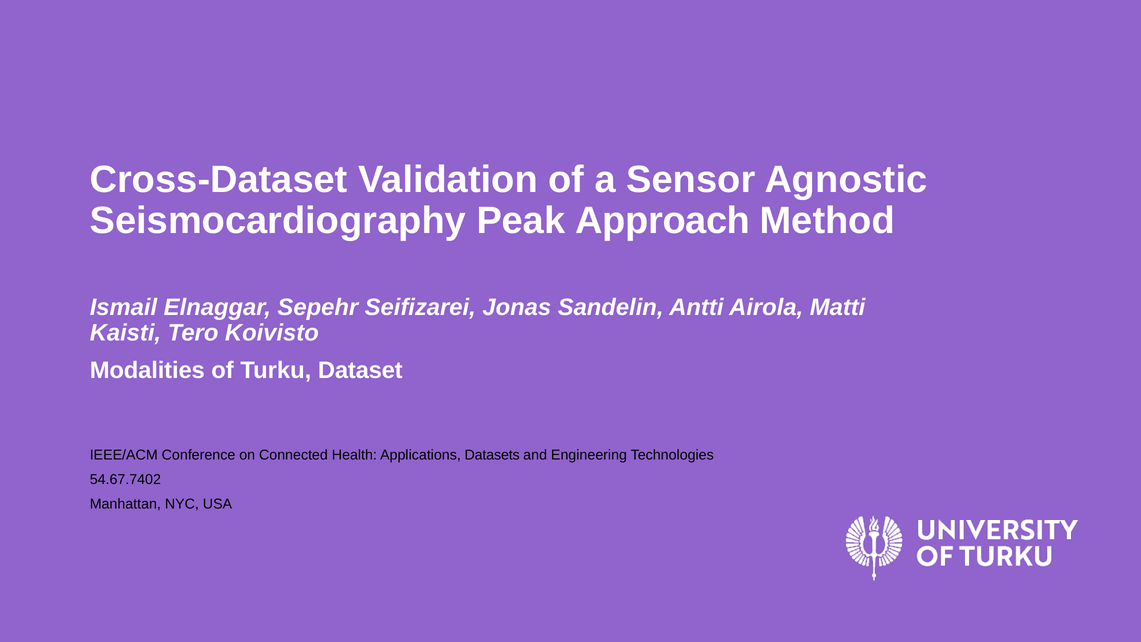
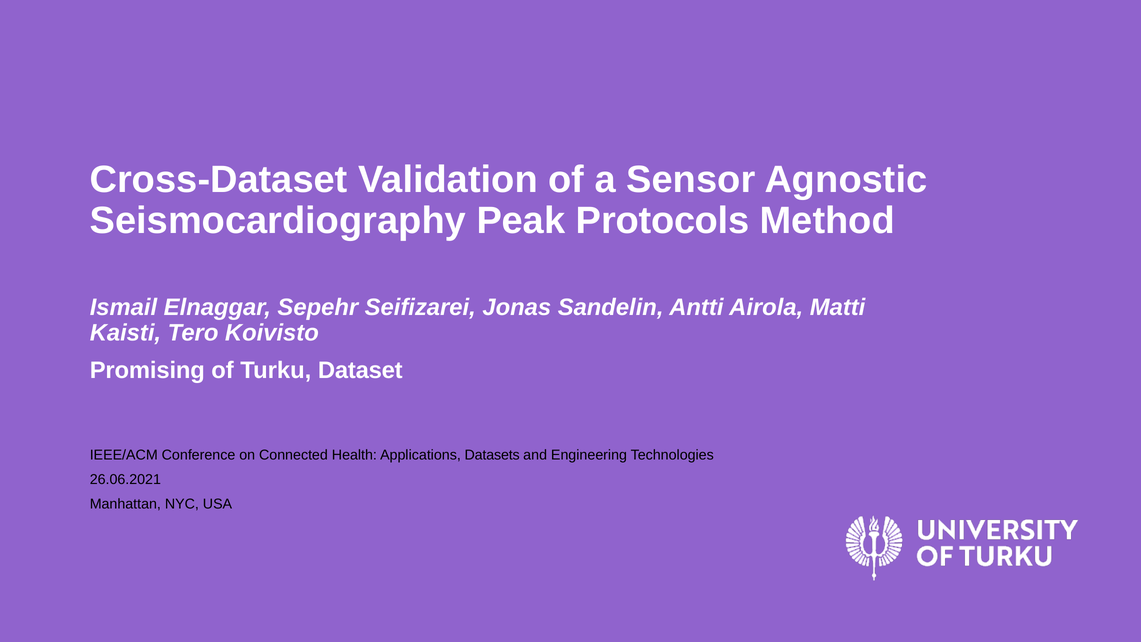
Approach: Approach -> Protocols (663, 221)
Modalities: Modalities -> Promising (147, 370)
54.67.7402: 54.67.7402 -> 26.06.2021 (125, 479)
